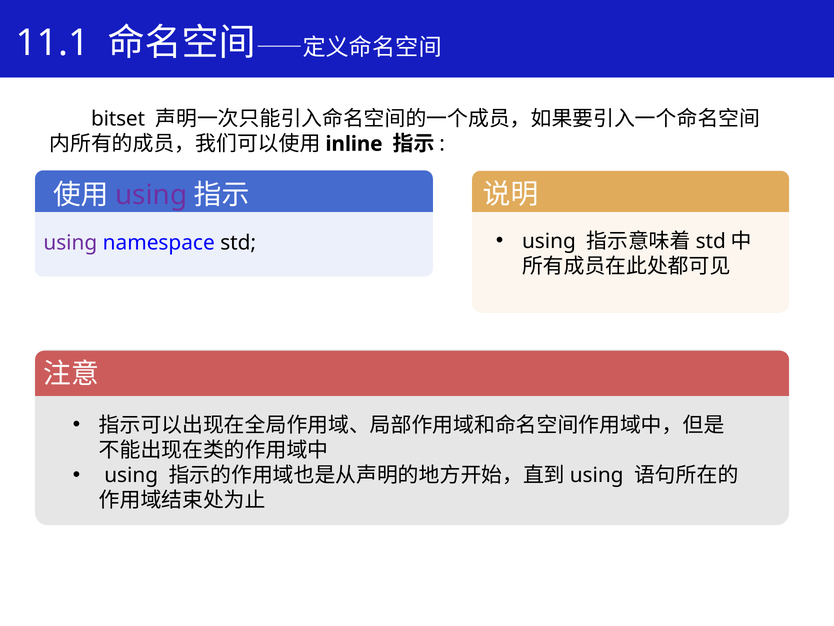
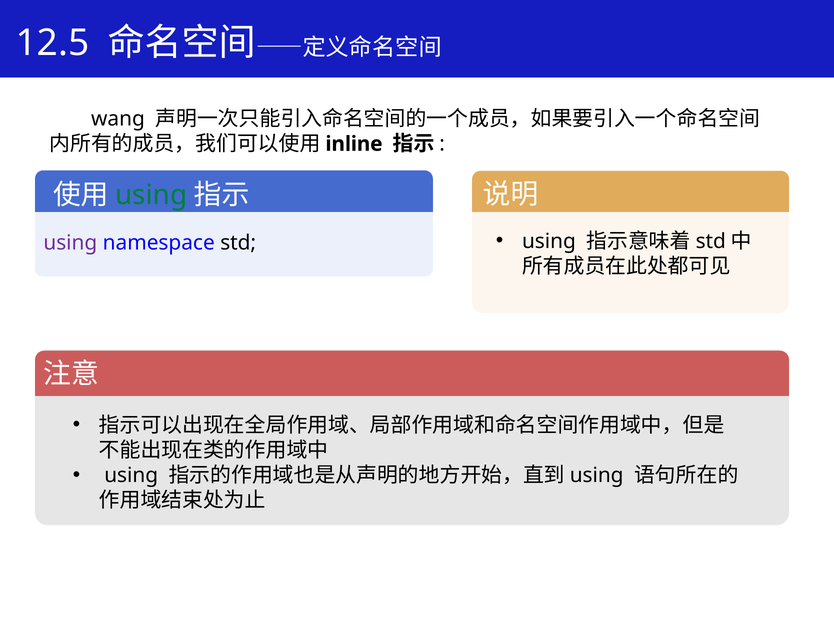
11.1: 11.1 -> 12.5 (52, 43)
bitset: bitset -> wang (118, 119)
using colour: purple -> green (151, 195)
